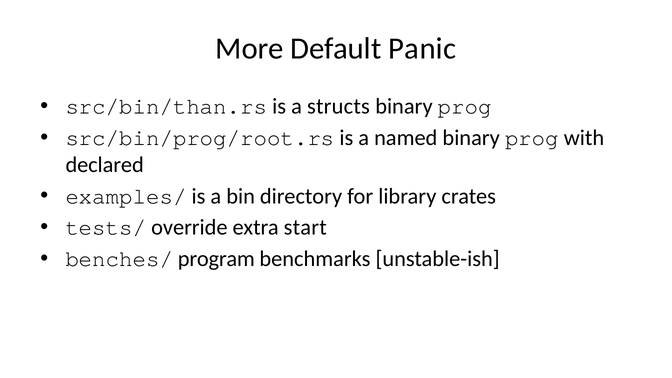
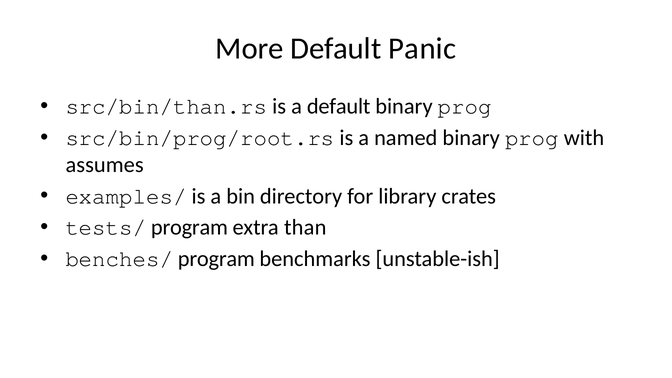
a structs: structs -> default (339, 107)
declared: declared -> assumes (105, 165)
tests/ override: override -> program (189, 228)
start: start -> than (305, 228)
